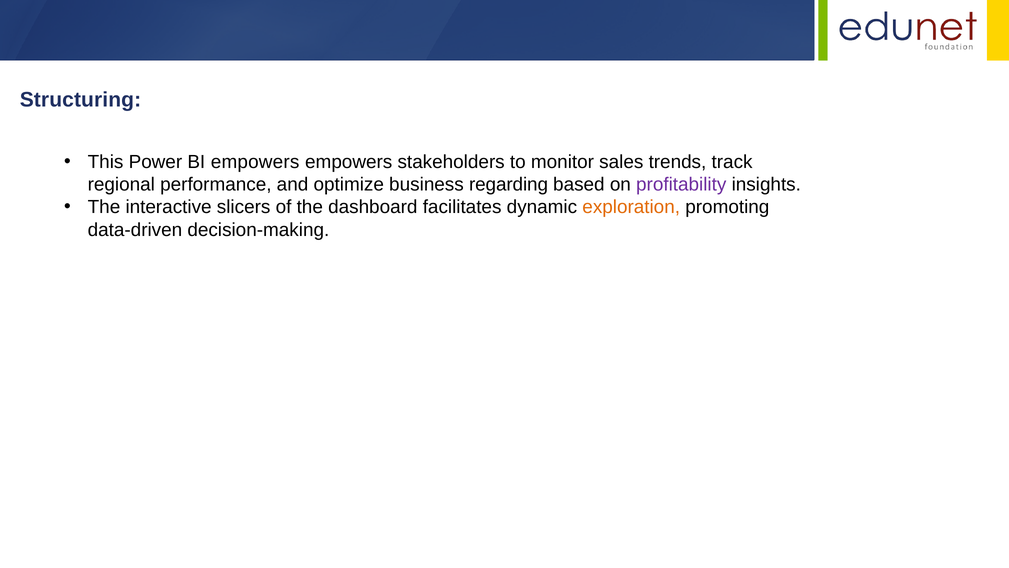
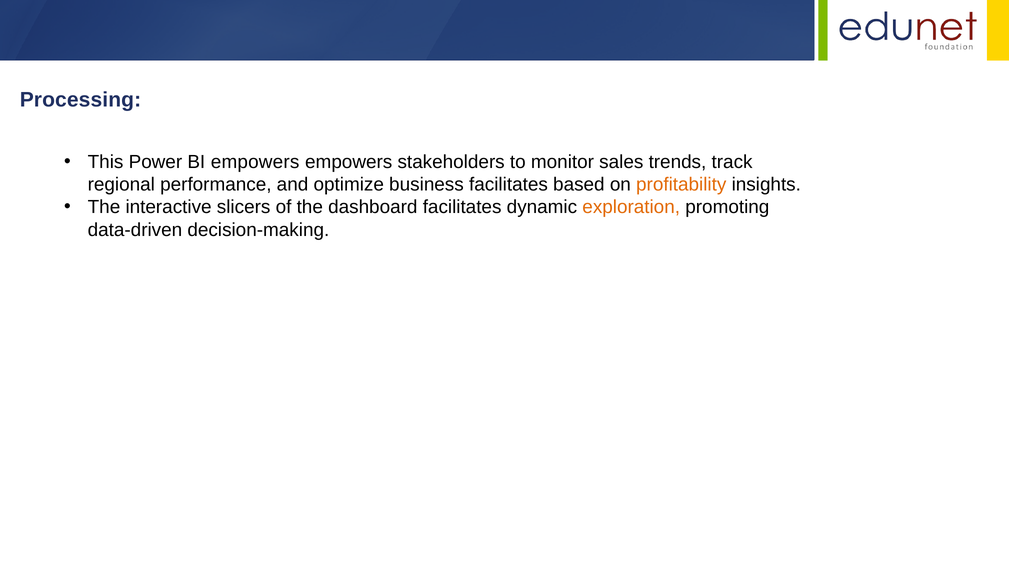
Structuring: Structuring -> Processing (80, 100)
business regarding: regarding -> facilitates (508, 184)
profitability colour: purple -> orange (681, 184)
